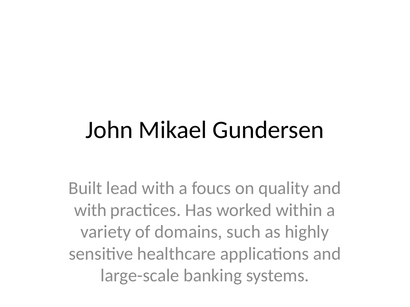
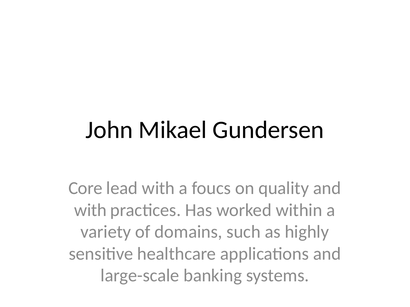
Built: Built -> Core (85, 189)
